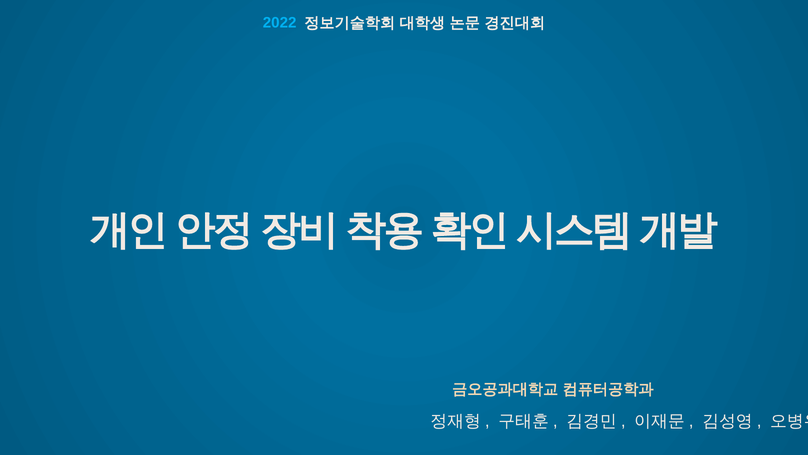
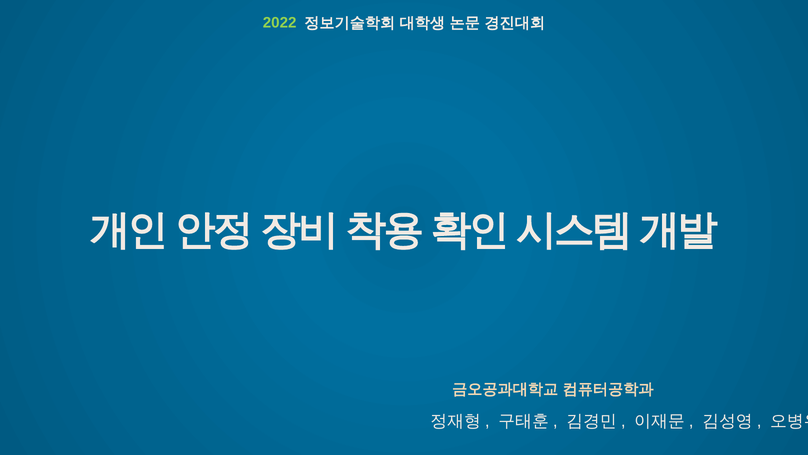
2022 colour: light blue -> light green (280, 23)
